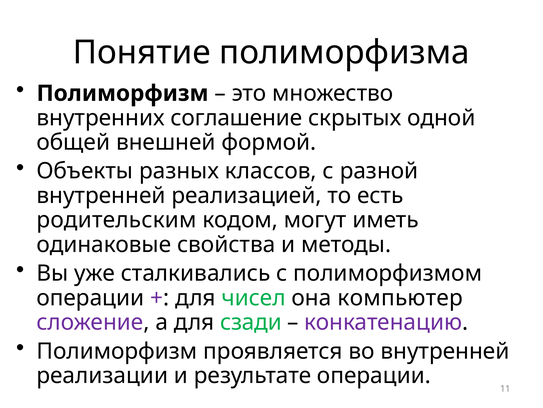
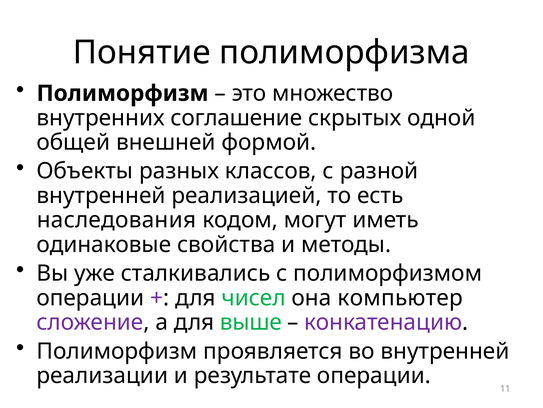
родительским: родительским -> наследования (116, 220)
сзади: сзади -> выше (251, 322)
